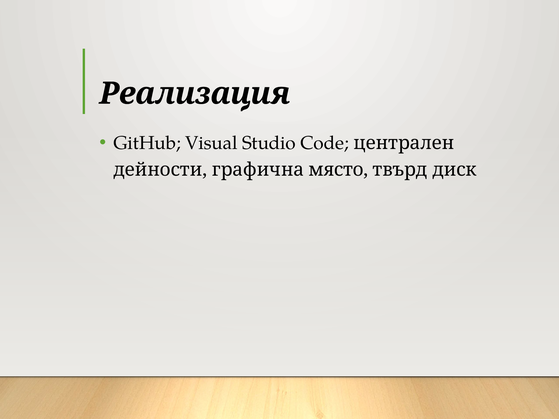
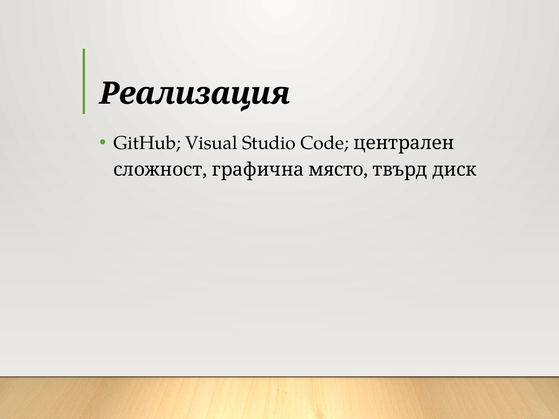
дейности: дейности -> сложност (160, 170)
